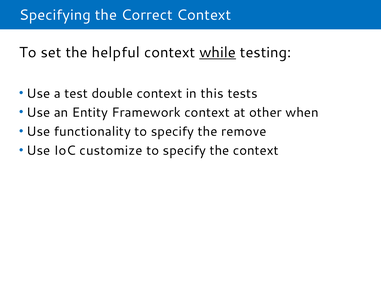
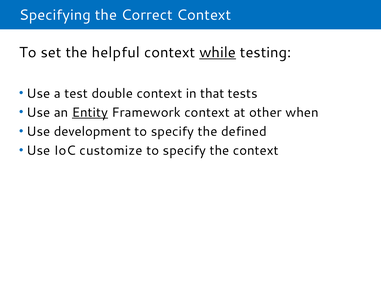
this: this -> that (212, 93)
Entity underline: none -> present (90, 112)
functionality: functionality -> development (92, 131)
remove: remove -> defined (244, 131)
